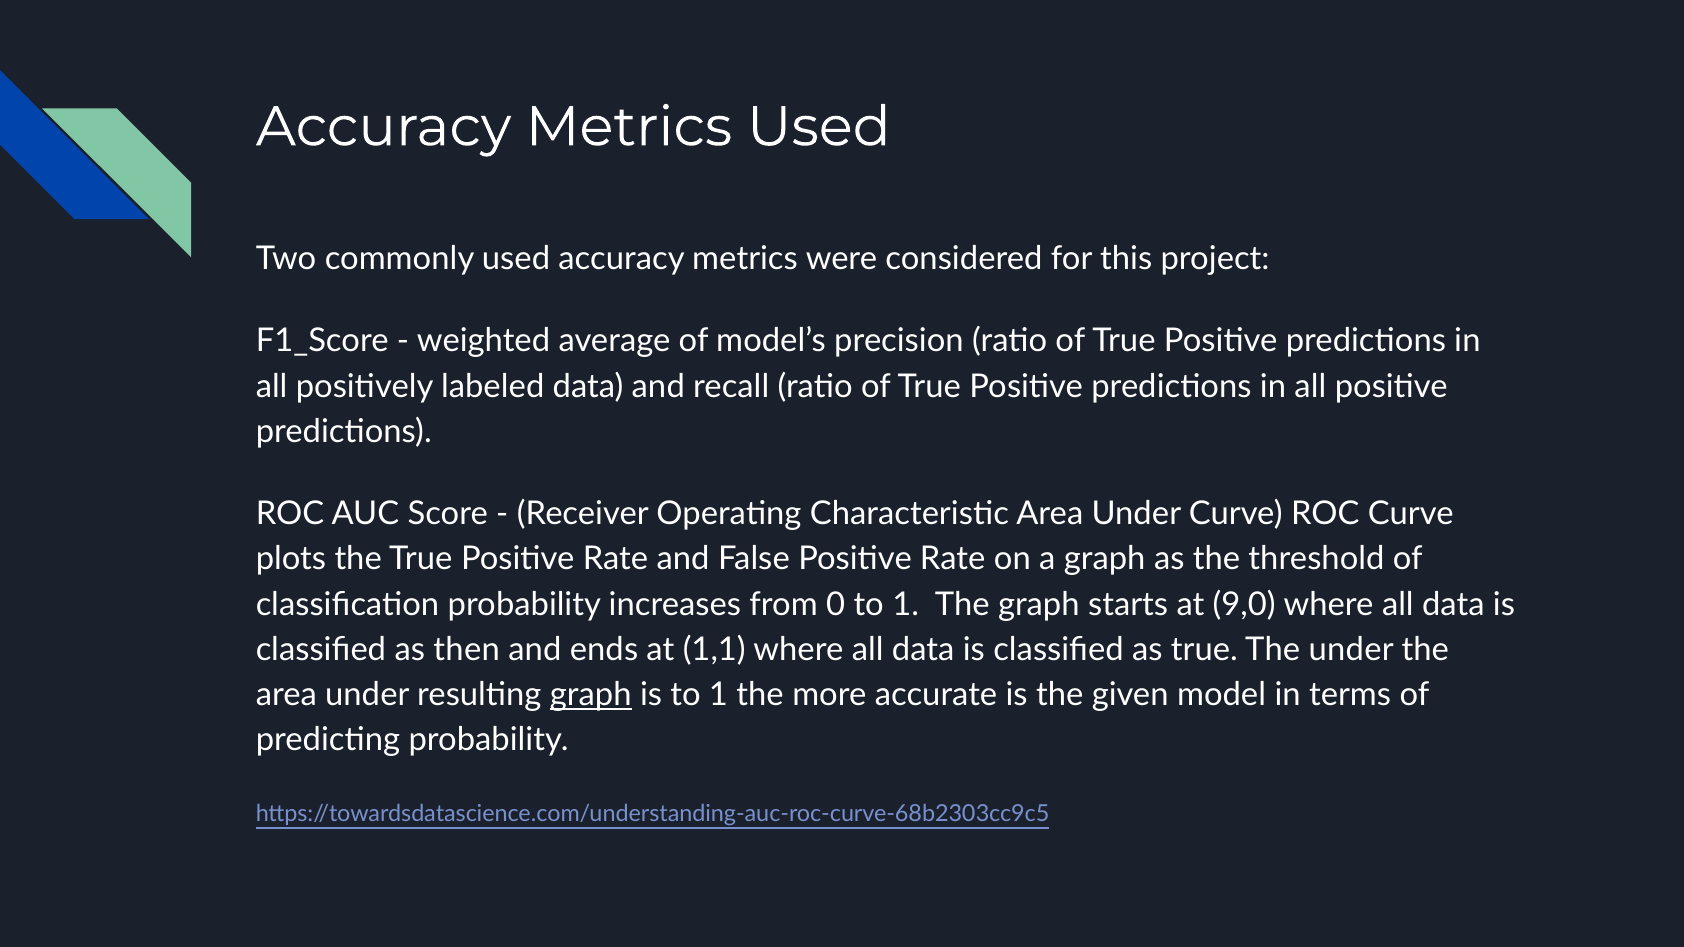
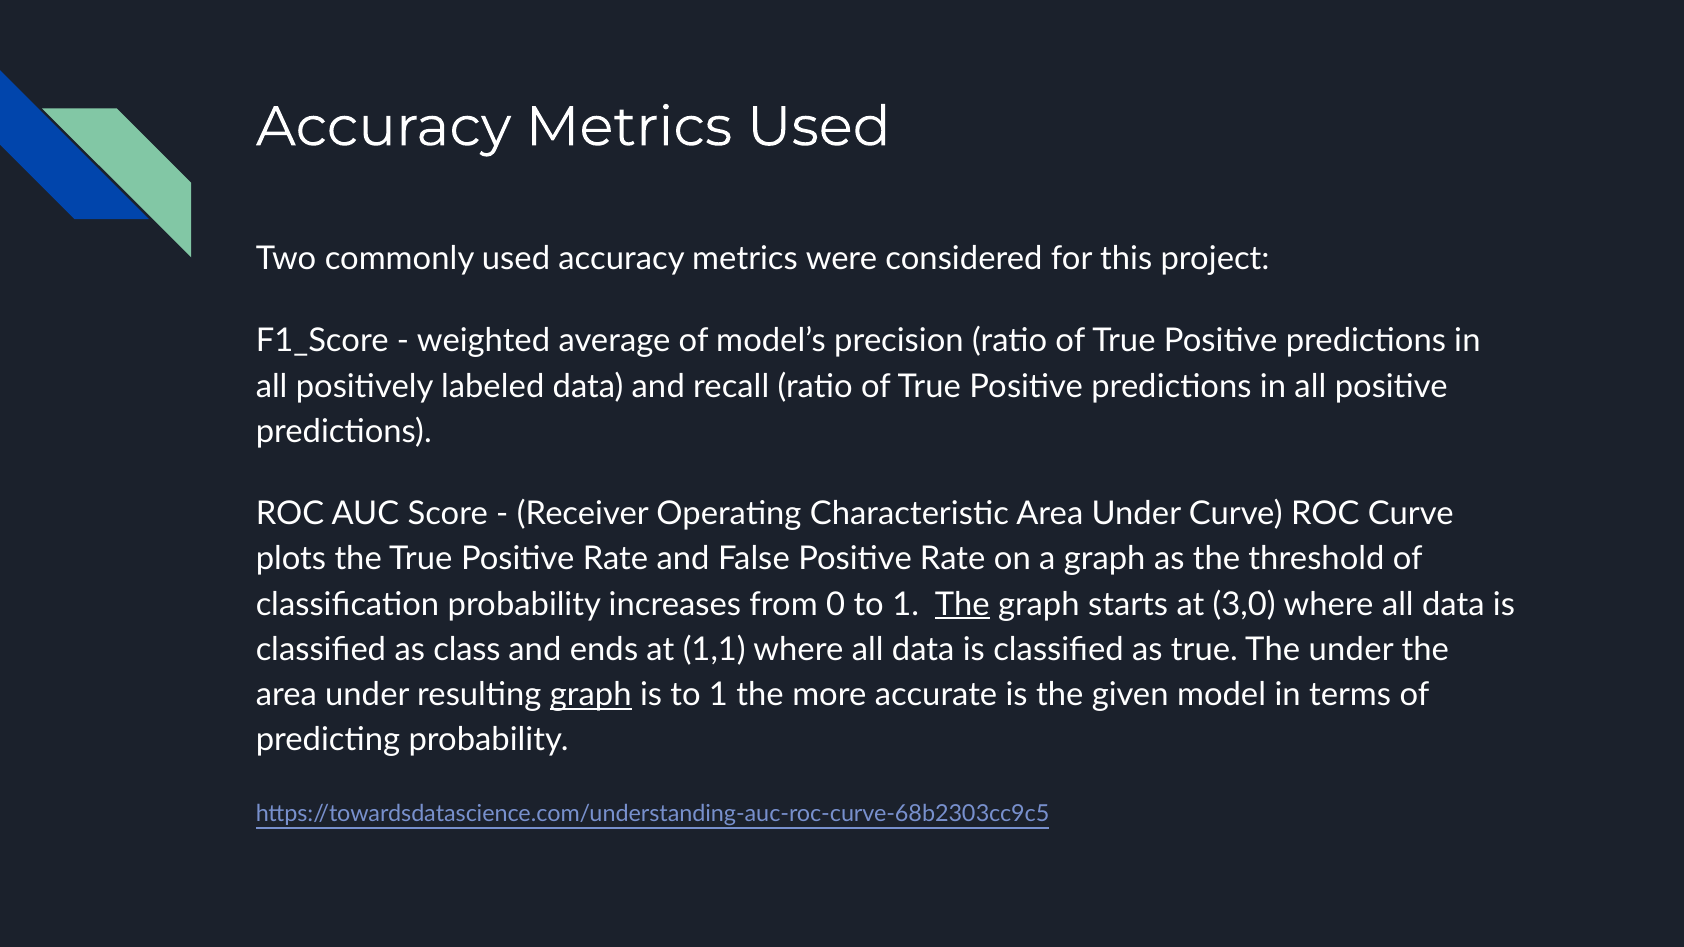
The underline: none -> present (962, 604)
9,0: 9,0 -> 3,0 (1244, 604)
then: then -> class (467, 650)
